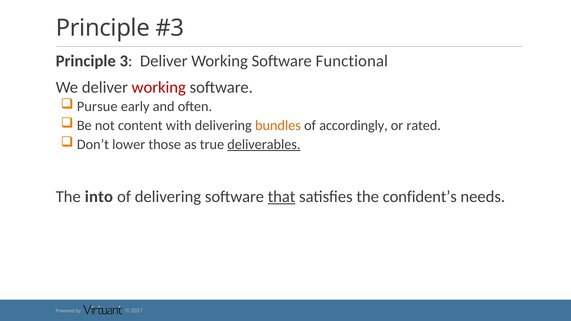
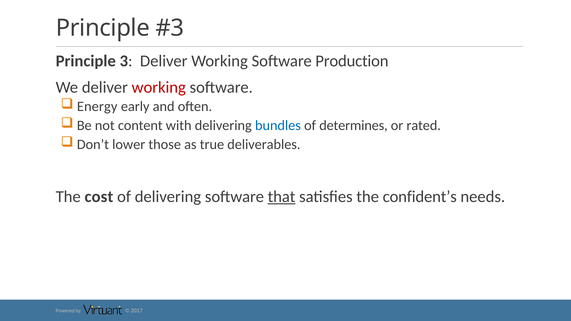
Functional: Functional -> Production (352, 61)
Pursue: Pursue -> Energy (97, 106)
bundles colour: orange -> blue (278, 125)
accordingly: accordingly -> determines (353, 125)
deliverables underline: present -> none (264, 144)
into: into -> cost (99, 197)
